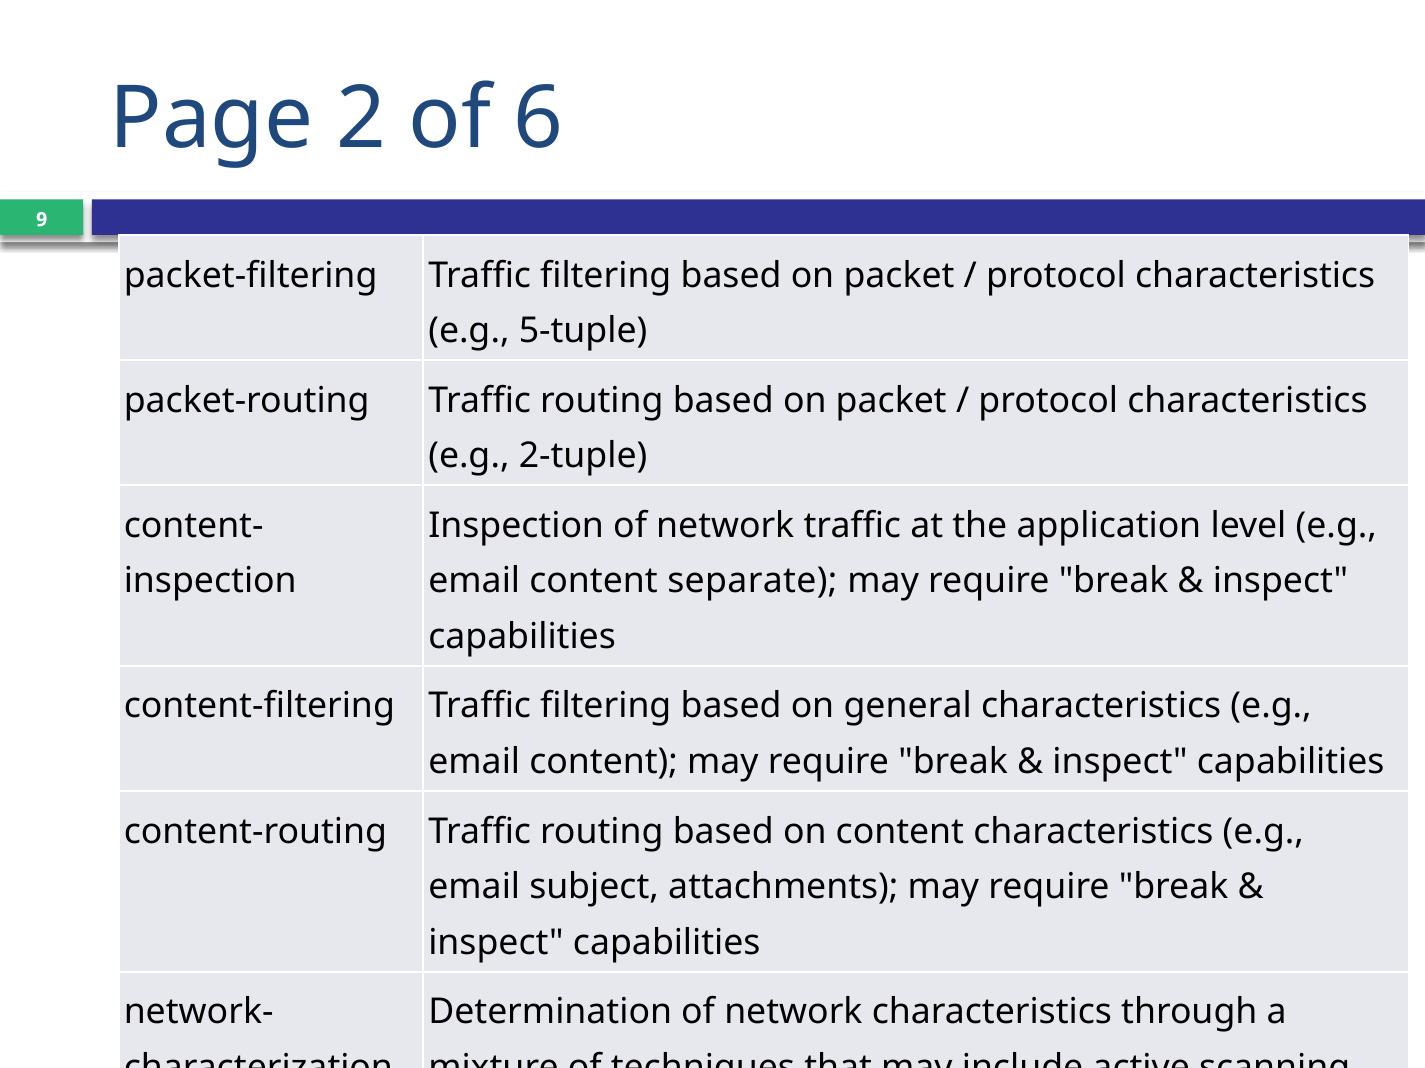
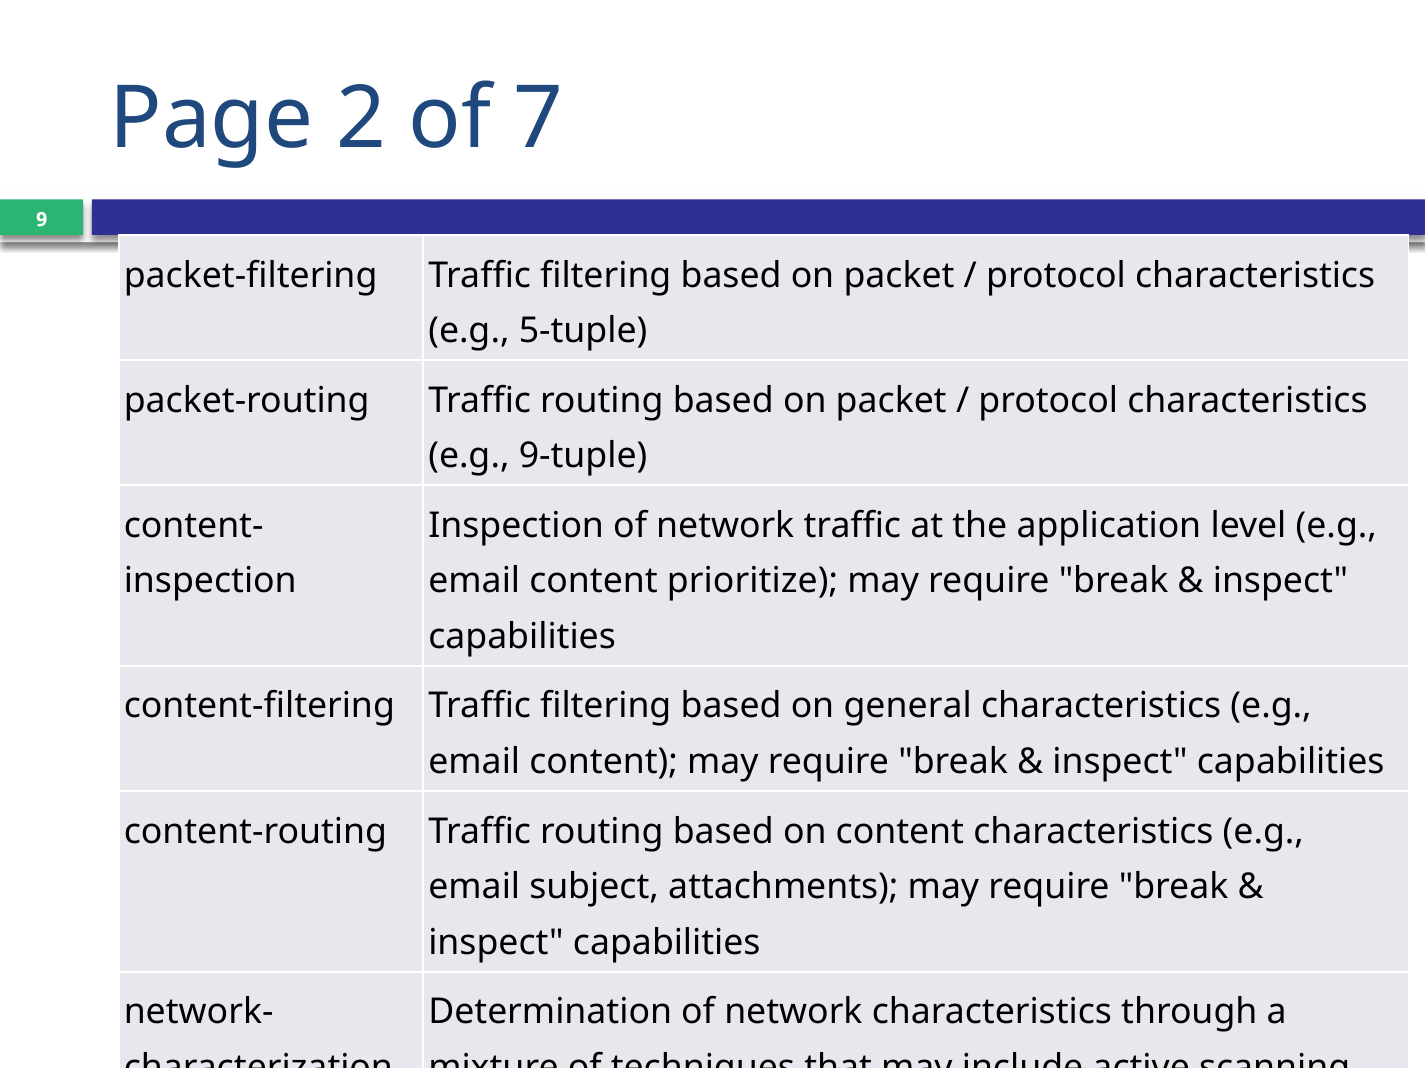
6: 6 -> 7 (539, 119)
2-tuple: 2-tuple -> 9-tuple (583, 456)
separate: separate -> prioritize (753, 582)
